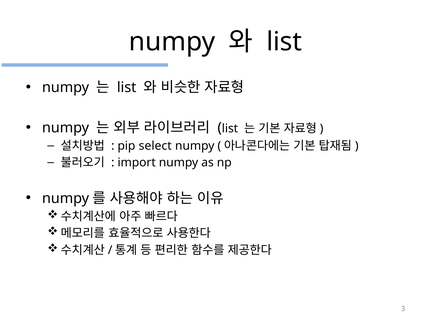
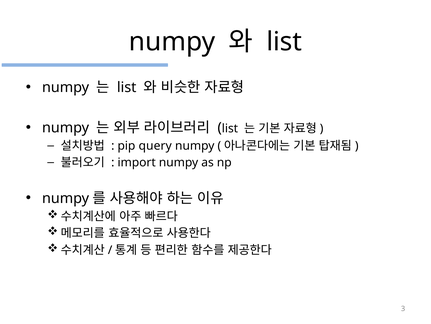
select: select -> query (155, 145)
